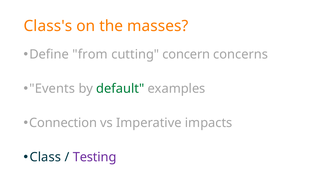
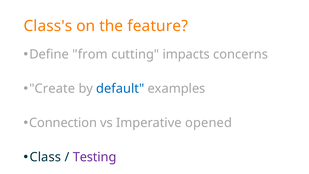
masses: masses -> feature (158, 26)
concern: concern -> impacts (186, 54)
Events: Events -> Create (52, 89)
default colour: green -> blue (120, 89)
impacts: impacts -> opened (209, 123)
